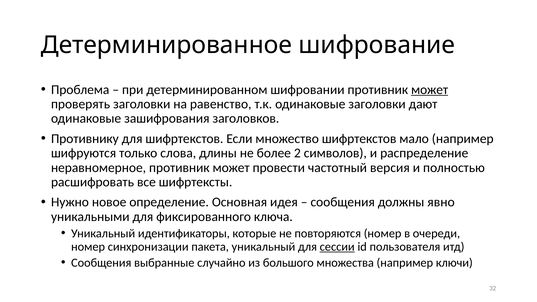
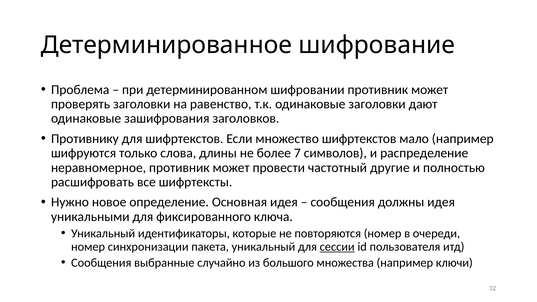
может underline: present -> none (430, 90)
2: 2 -> 7 (297, 153)
версия: версия -> другие (390, 168)
должны явно: явно -> идея (441, 202)
